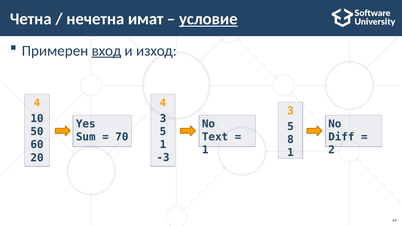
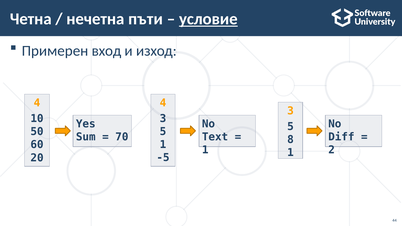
имат: имат -> пъти (146, 19)
вход underline: present -> none (106, 51)
-3: -3 -> -5 (163, 158)
